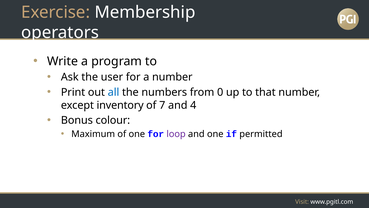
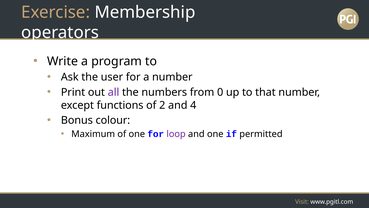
all colour: blue -> purple (114, 92)
inventory: inventory -> functions (120, 105)
7: 7 -> 2 (162, 105)
